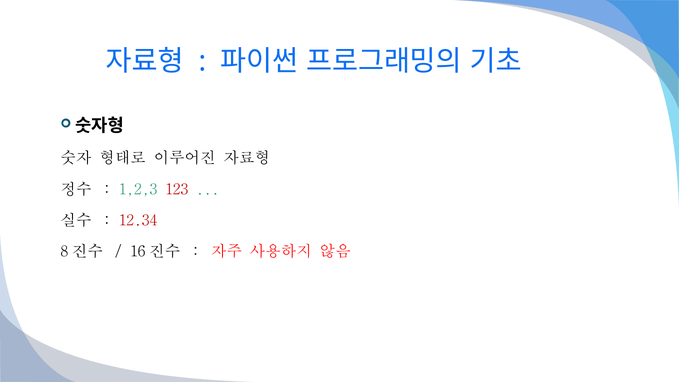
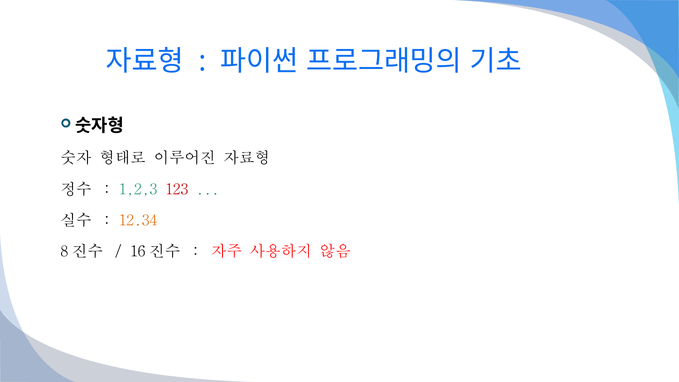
12.34 colour: red -> orange (138, 220)
